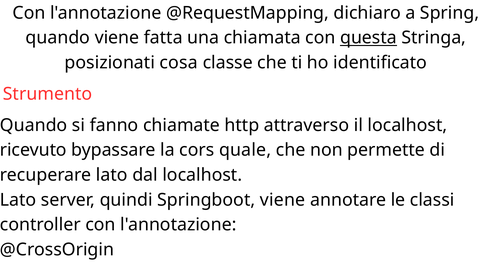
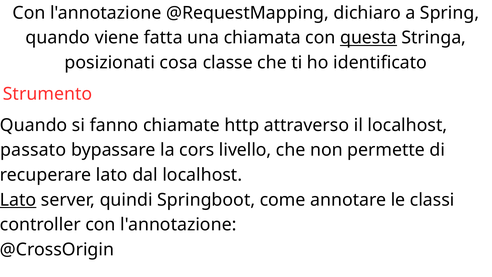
ricevuto: ricevuto -> passato (33, 150)
quale: quale -> livello (245, 150)
Lato underline: none -> present (18, 200)
Springboot viene: viene -> come (283, 200)
